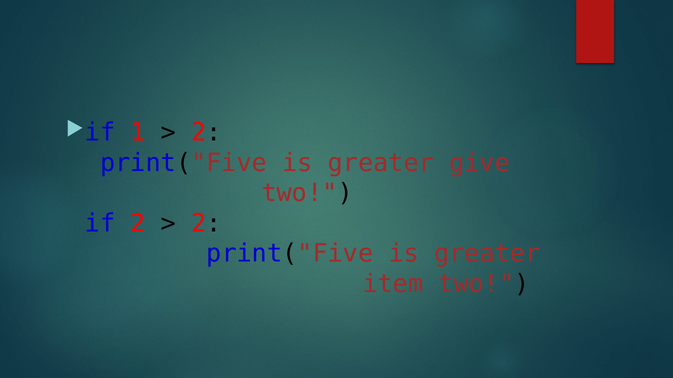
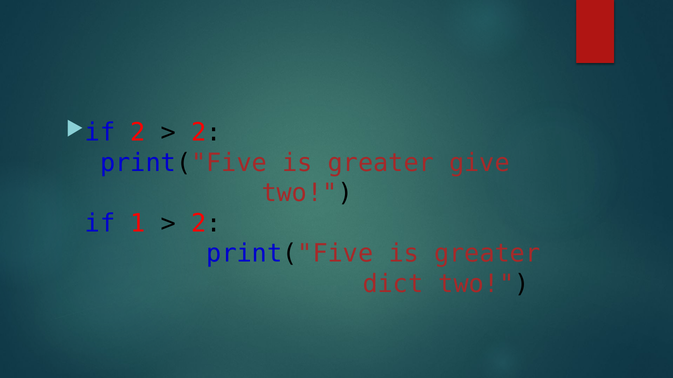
1: 1 -> 2 (138, 133)
if 2: 2 -> 1 (138, 224)
item: item -> dict (393, 284)
